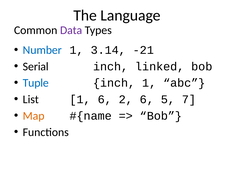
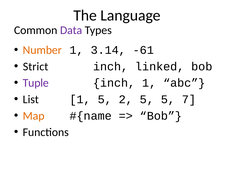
Number colour: blue -> orange (42, 50)
-21: -21 -> -61 (143, 50)
Serial: Serial -> Strict (36, 66)
Tuple colour: blue -> purple (36, 83)
1 6: 6 -> 5 (105, 99)
2 6: 6 -> 5 (147, 99)
